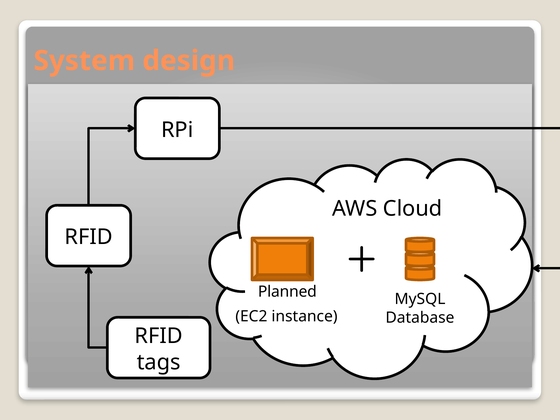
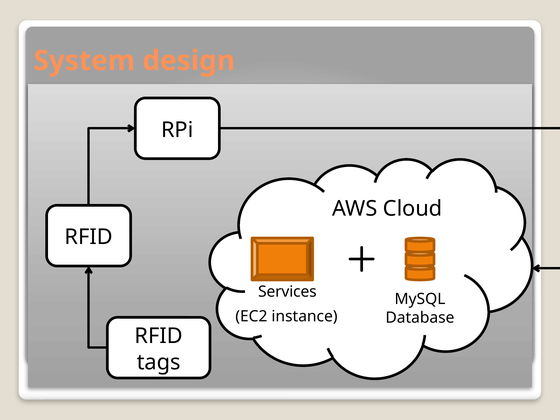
Planned: Planned -> Services (287, 292)
